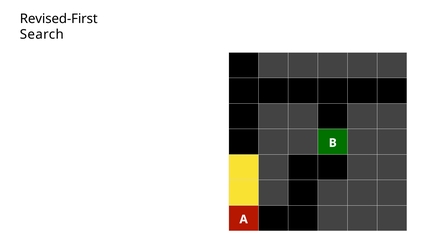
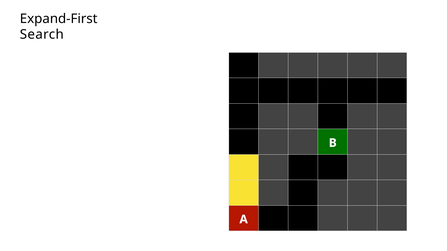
Revised-First: Revised-First -> Expand-First (59, 19)
